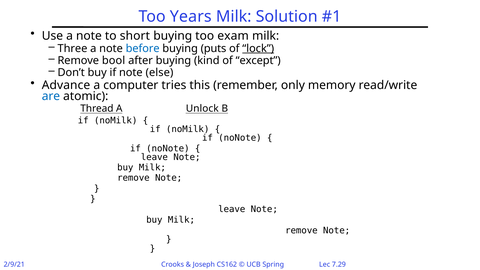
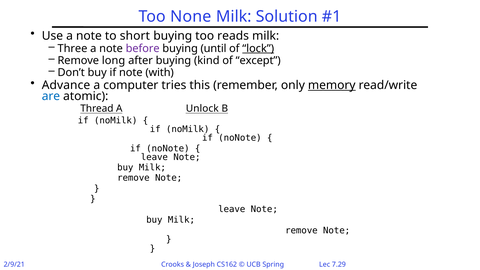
Years: Years -> None (191, 16)
exam: exam -> reads (233, 36)
before colour: blue -> purple (143, 48)
puts: puts -> until (213, 48)
bool: bool -> long (114, 60)
else: else -> with (160, 73)
memory underline: none -> present (332, 85)
